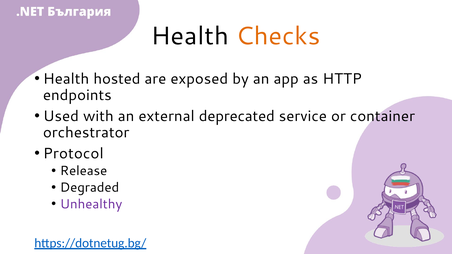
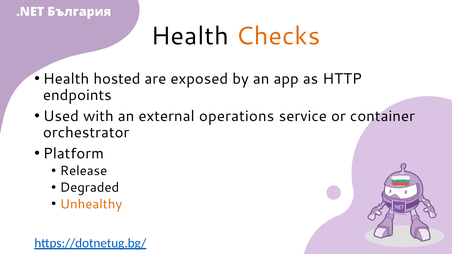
deprecated: deprecated -> operations (237, 116)
Protocol: Protocol -> Platform (73, 154)
Unhealthy colour: purple -> orange (91, 204)
